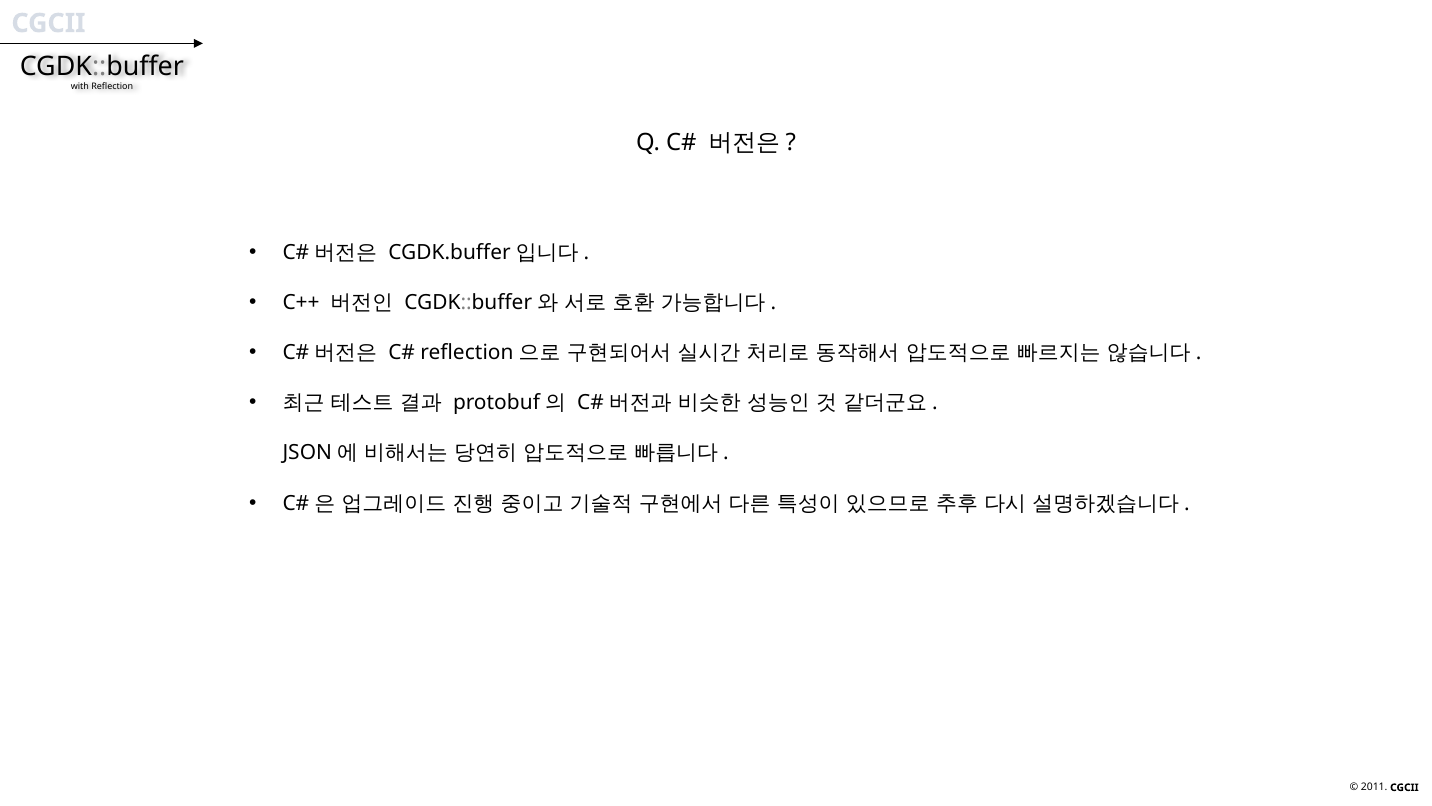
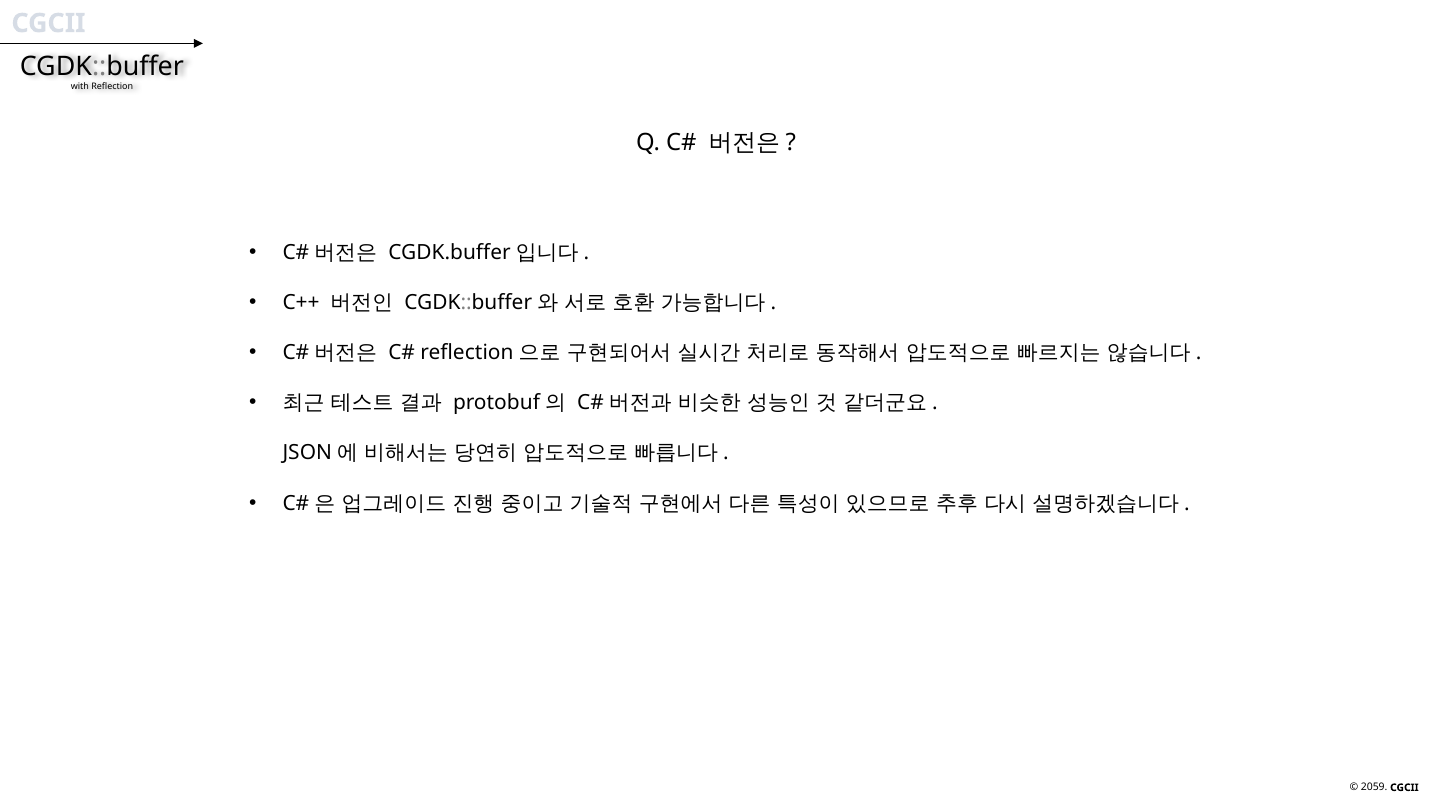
2011: 2011 -> 2059 (1374, 787)
